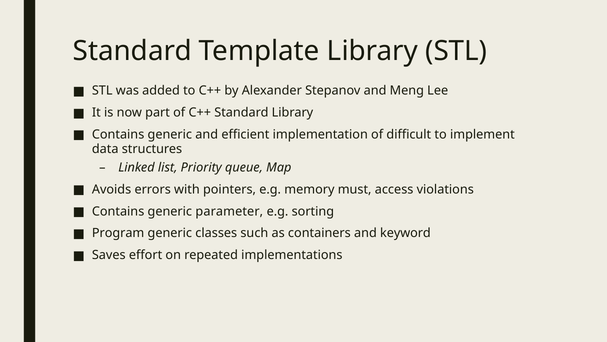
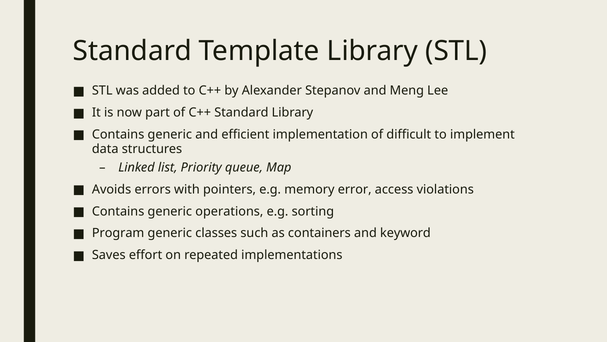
must: must -> error (355, 189)
parameter: parameter -> operations (229, 211)
